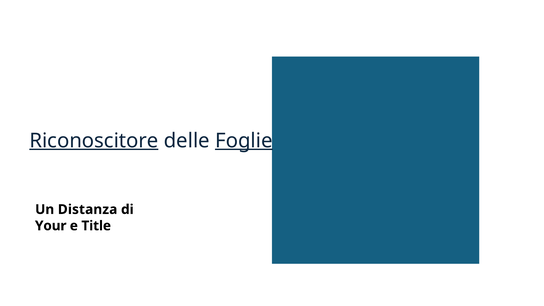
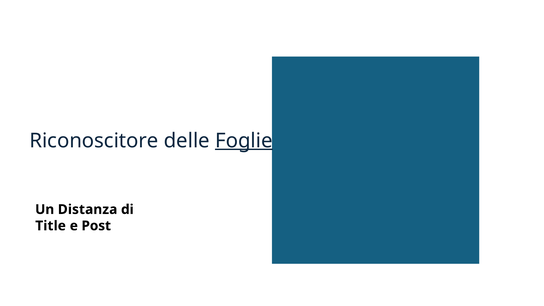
Riconoscitore underline: present -> none (94, 141)
Your: Your -> Title (51, 226)
Title: Title -> Post (96, 226)
